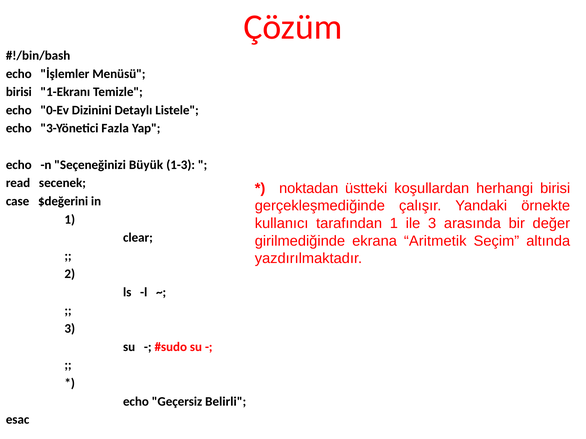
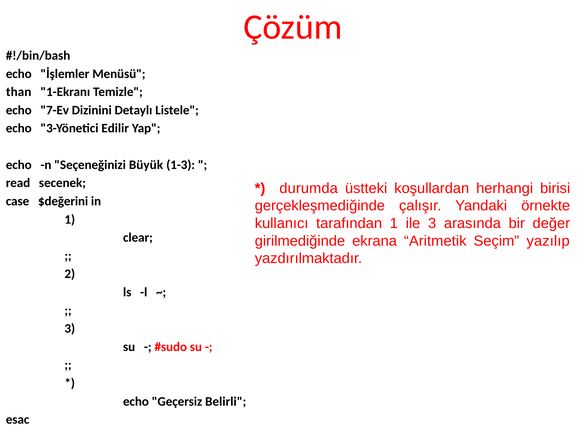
birisi: birisi -> than (19, 92)
0-Ev: 0-Ev -> 7-Ev (55, 110)
Fazla: Fazla -> Edilir (115, 129)
noktadan: noktadan -> durumda (309, 188)
altında: altında -> yazılıp (548, 241)
